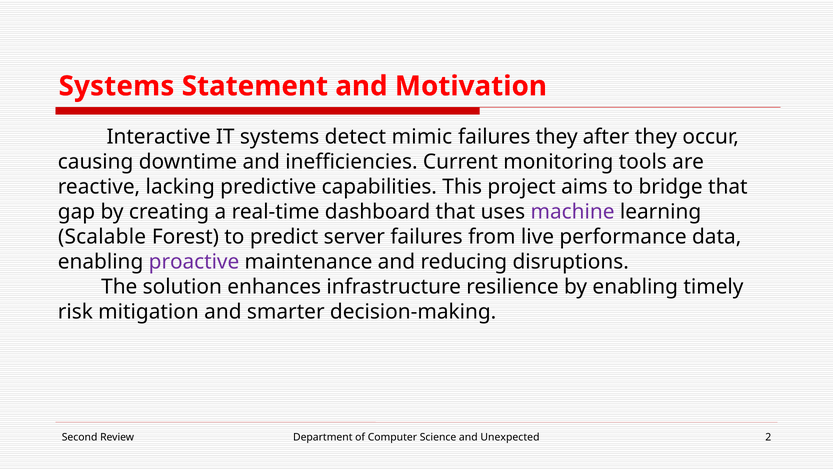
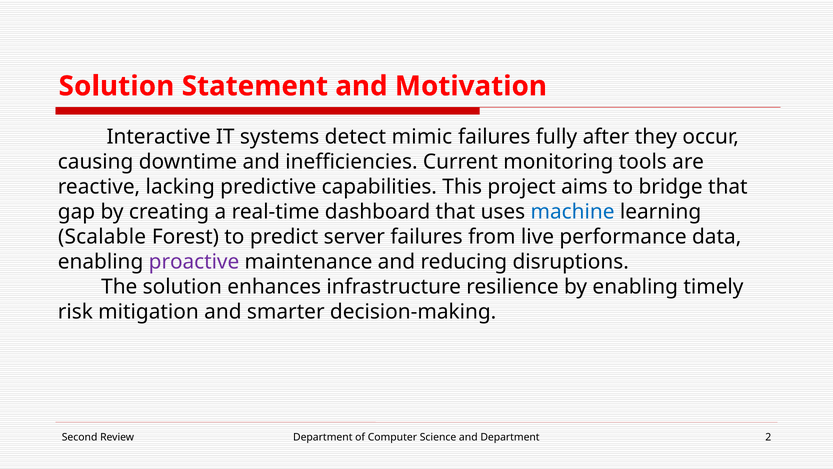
Systems: Systems -> Solution (116, 86)
failures they: they -> fully (556, 137)
machine colour: purple -> blue (573, 212)
and Unexpected: Unexpected -> Department (510, 437)
